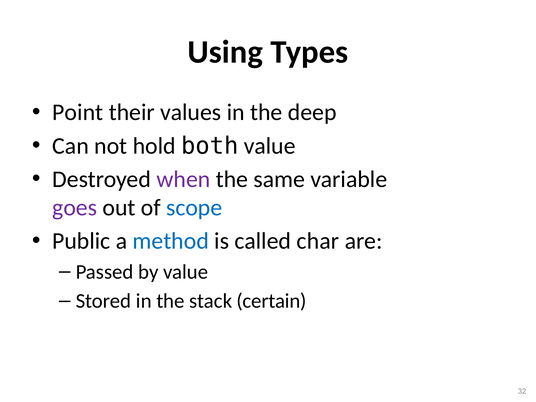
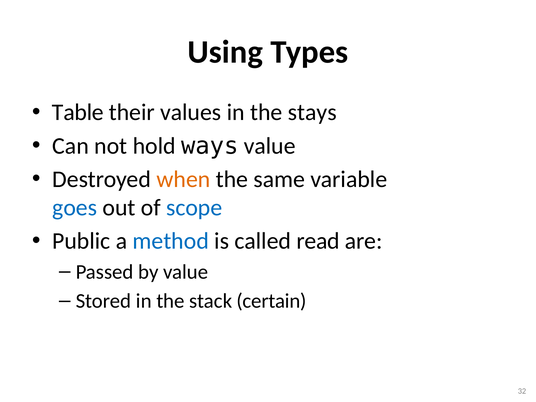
Point: Point -> Table (78, 112)
deep: deep -> stays (312, 112)
both: both -> ways (210, 146)
when colour: purple -> orange (183, 179)
goes colour: purple -> blue (75, 208)
char: char -> read (318, 241)
